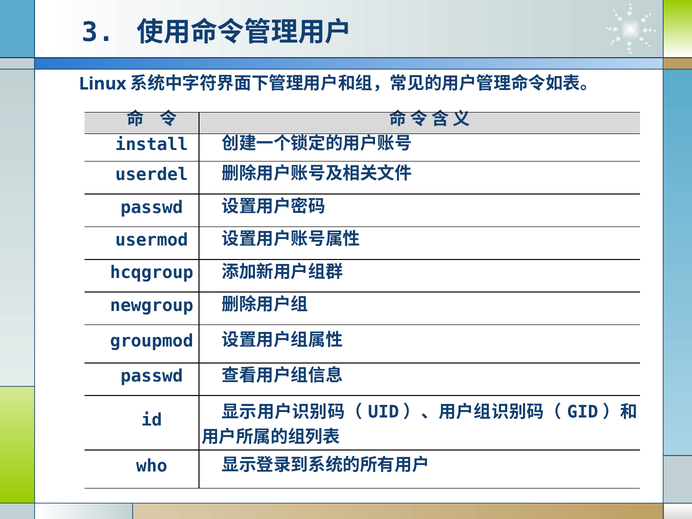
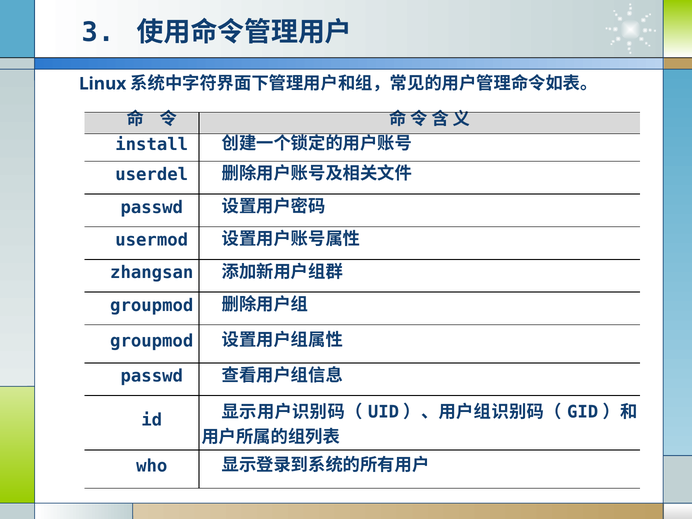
hcqgroup: hcqgroup -> zhangsan (152, 273)
newgroup: newgroup -> groupmod (152, 305)
